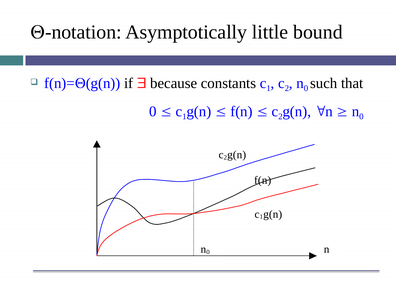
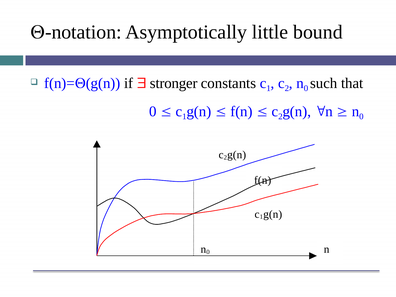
because: because -> stronger (174, 83)
